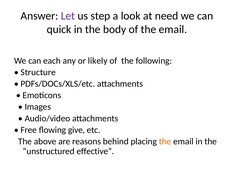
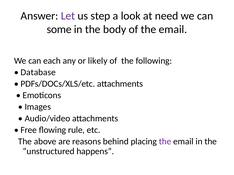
quick: quick -> some (59, 29)
Structure: Structure -> Database (38, 72)
give: give -> rule (76, 130)
the colour: orange -> purple (165, 142)
effective: effective -> happens (95, 152)
